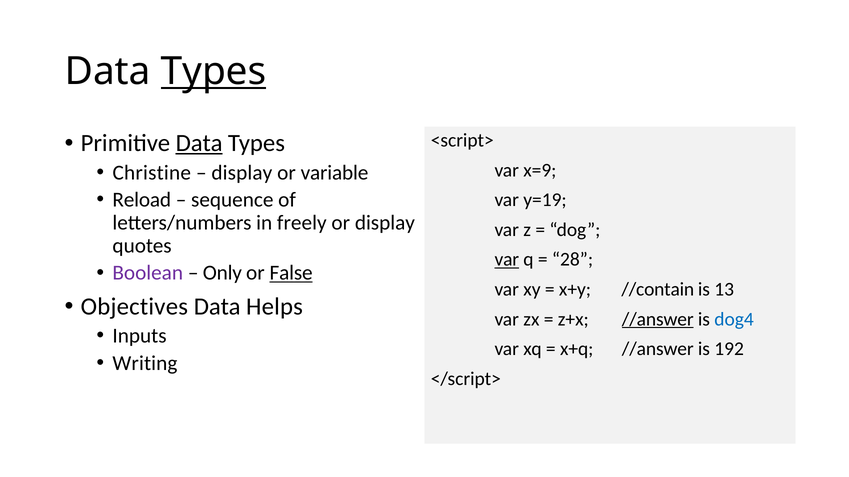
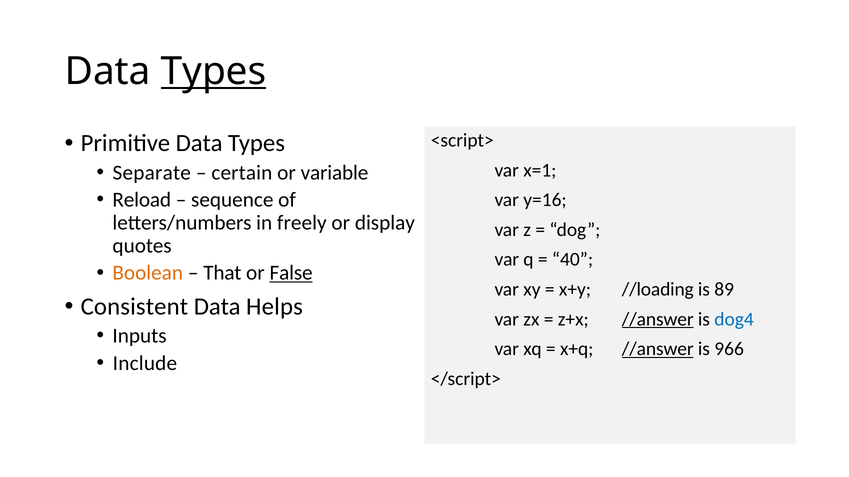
Data underline: present -> none (199, 143)
Christine: Christine -> Separate (152, 173)
display: display -> certain (242, 173)
x=9: x=9 -> x=1 (540, 170)
y=19: y=19 -> y=16 (545, 200)
var underline: present -> none (507, 260)
28: 28 -> 40 (573, 260)
Boolean colour: purple -> orange (148, 273)
Only: Only -> That (222, 273)
//contain: //contain -> //loading (658, 290)
13: 13 -> 89 (724, 290)
Objectives: Objectives -> Consistent (134, 307)
//answer underline: none -> present (658, 349)
192: 192 -> 966 (729, 349)
Writing: Writing -> Include (145, 363)
